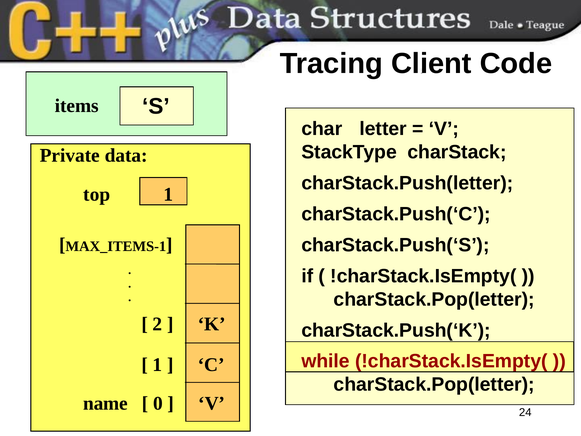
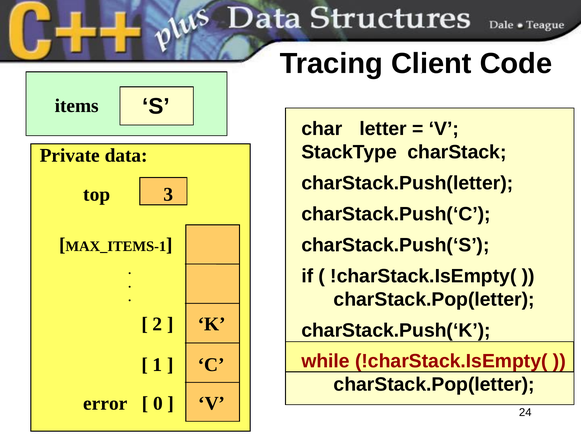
top 1: 1 -> 3 (168, 194)
name: name -> error (105, 403)
